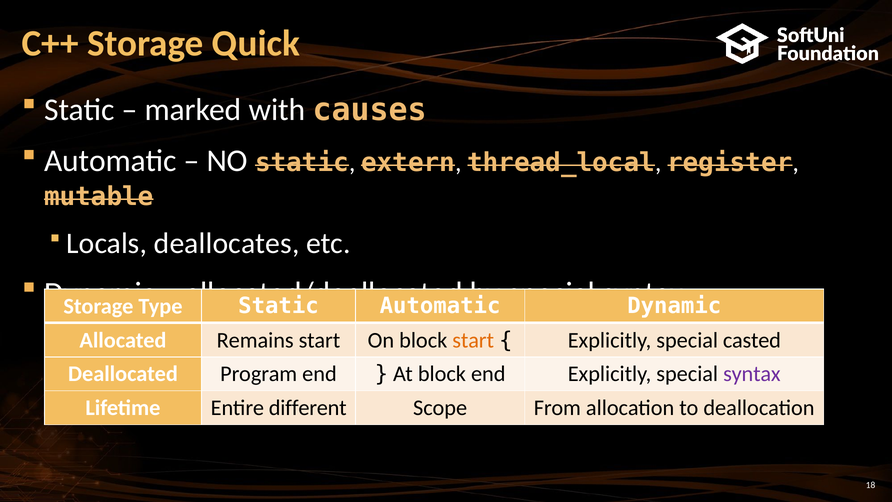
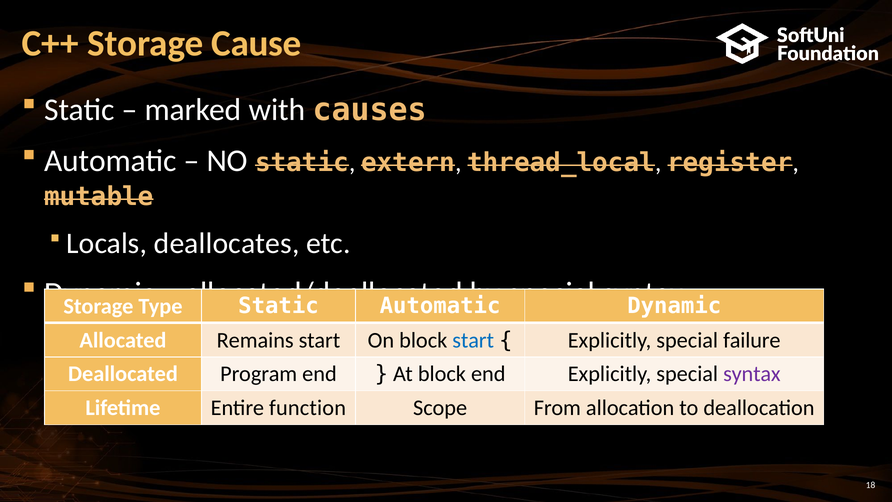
Quick: Quick -> Cause (256, 43)
start colour: orange -> blue (473, 340)
casted: casted -> failure (752, 340)
different: different -> function (308, 408)
